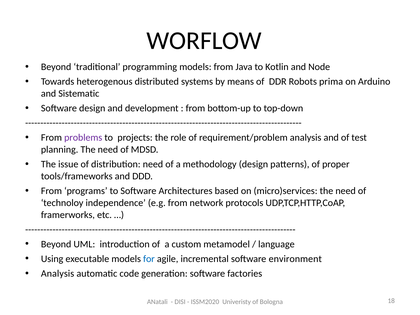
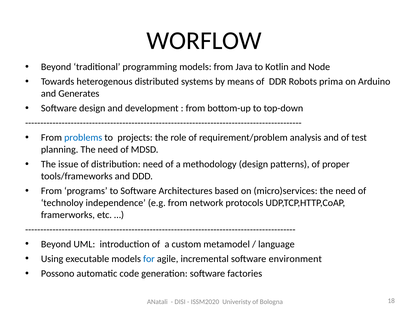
Sistematic: Sistematic -> Generates (79, 94)
problems colour: purple -> blue (83, 138)
Analysis: Analysis -> Possono (58, 274)
